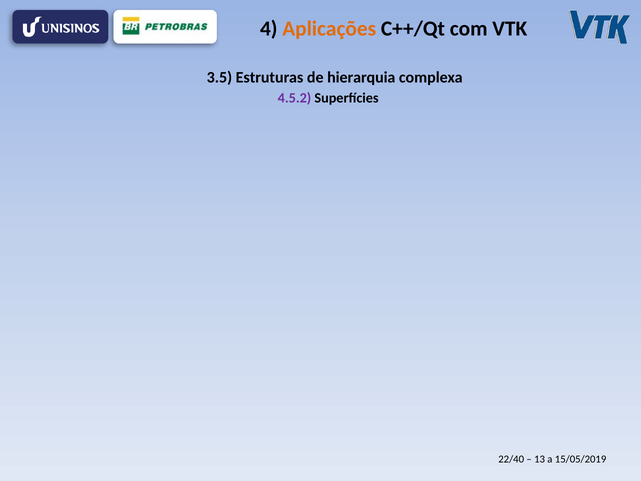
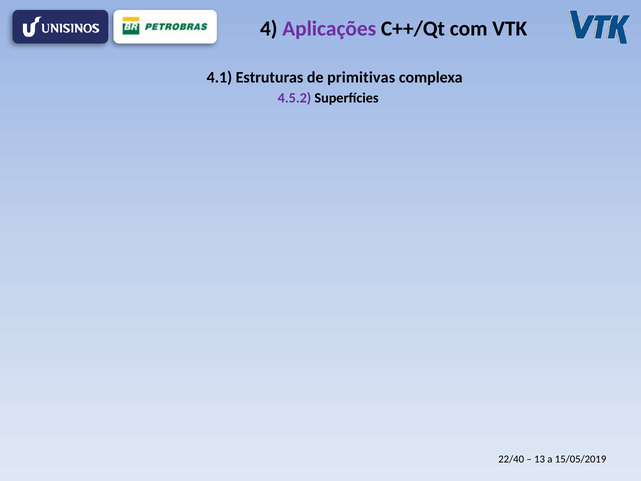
Aplicações colour: orange -> purple (329, 29)
3.5: 3.5 -> 4.1 (219, 78)
hierarquia: hierarquia -> primitivas (361, 78)
